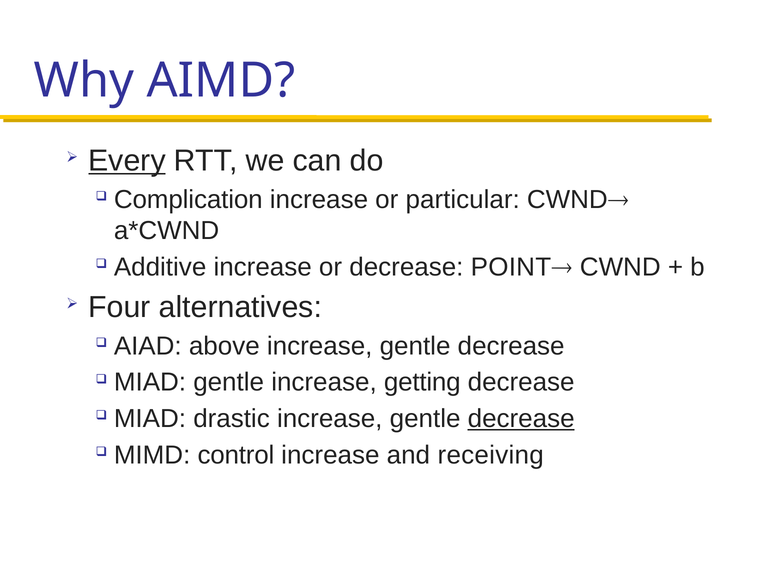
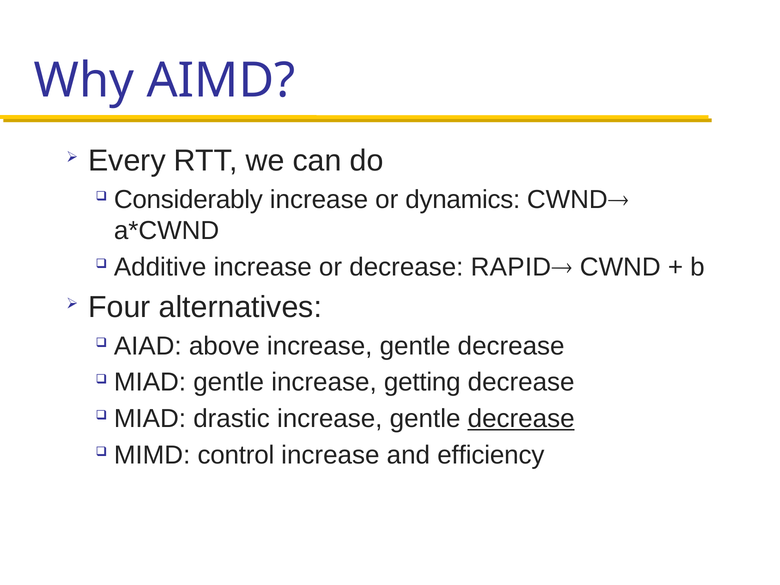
Every underline: present -> none (127, 161)
Complication: Complication -> Considerably (188, 199)
particular: particular -> dynamics (463, 199)
POINT: POINT -> RAPID (511, 267)
receiving: receiving -> efficiency (491, 455)
